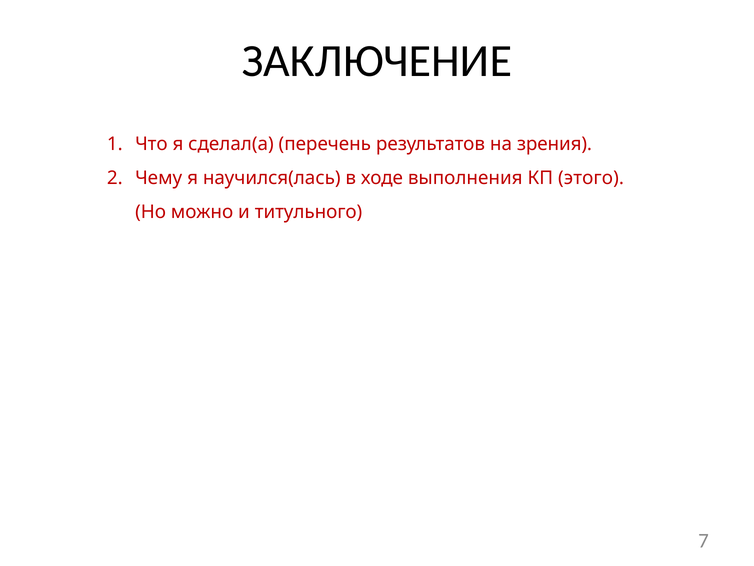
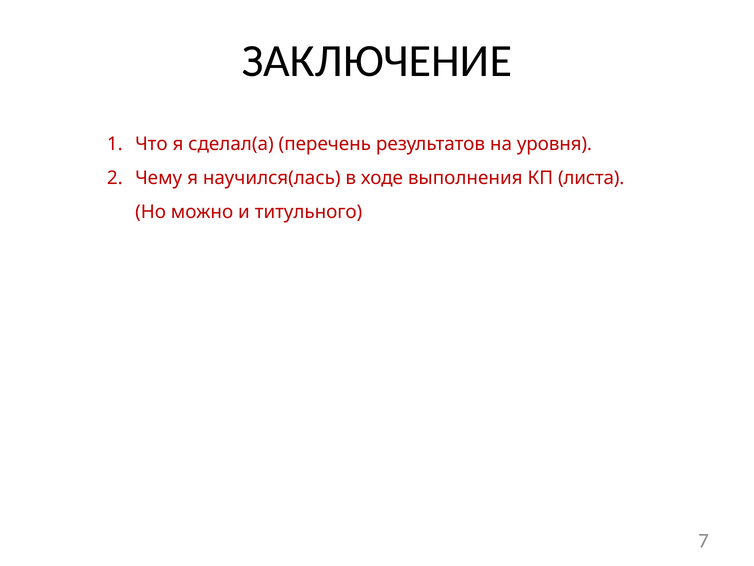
зрения: зрения -> уровня (554, 144)
этого: этого -> листа (591, 178)
